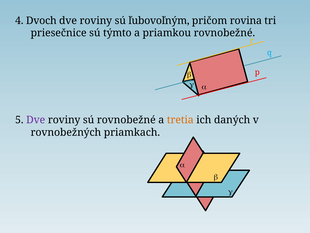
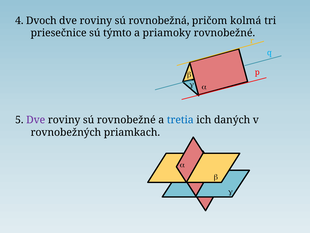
ľubovoľným: ľubovoľným -> rovnobežná (159, 21)
rovina: rovina -> kolmá (246, 21)
priamkou: priamkou -> priamoky (167, 33)
tretia colour: orange -> blue (180, 120)
